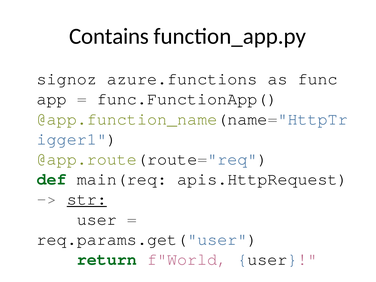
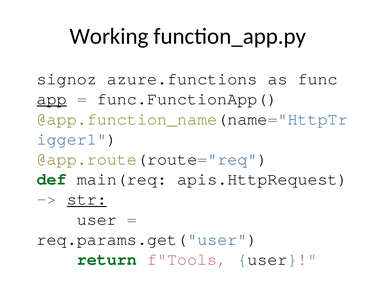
Contains: Contains -> Working (109, 36)
app underline: none -> present (52, 99)
f"World: f"World -> f"Tools (187, 259)
